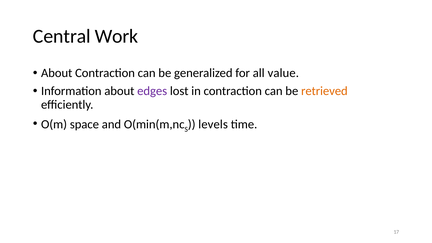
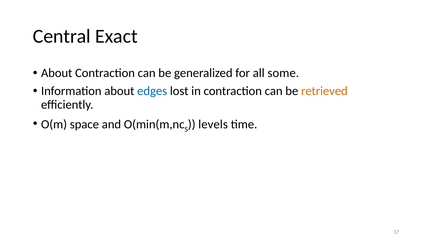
Work: Work -> Exact (116, 36)
value: value -> some (283, 73)
edges colour: purple -> blue (152, 91)
